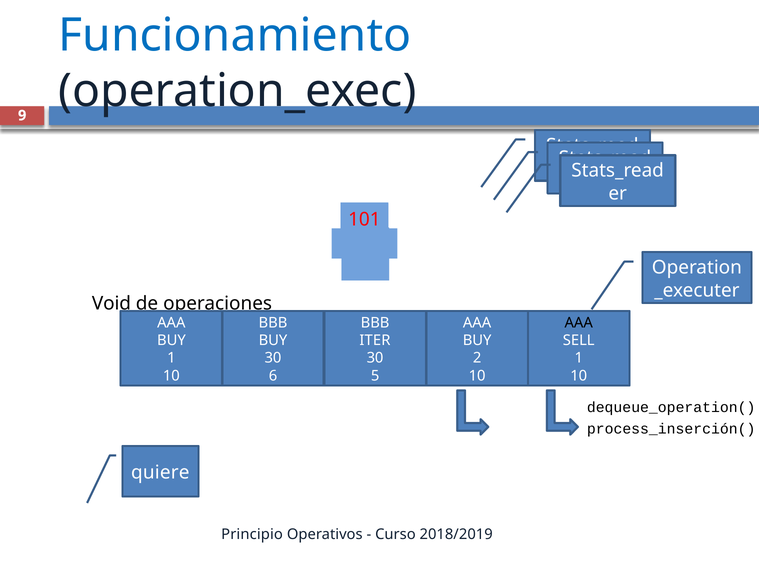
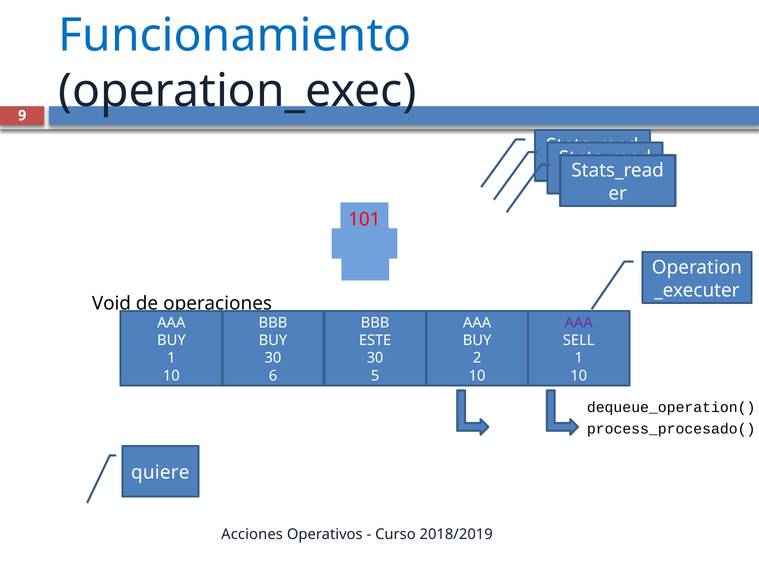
AAA colour: black -> purple (579, 323)
ITER: ITER -> ESTE (375, 341)
process_inserción(: process_inserción( -> process_procesado( (671, 429)
Principio: Principio -> Acciones (252, 535)
